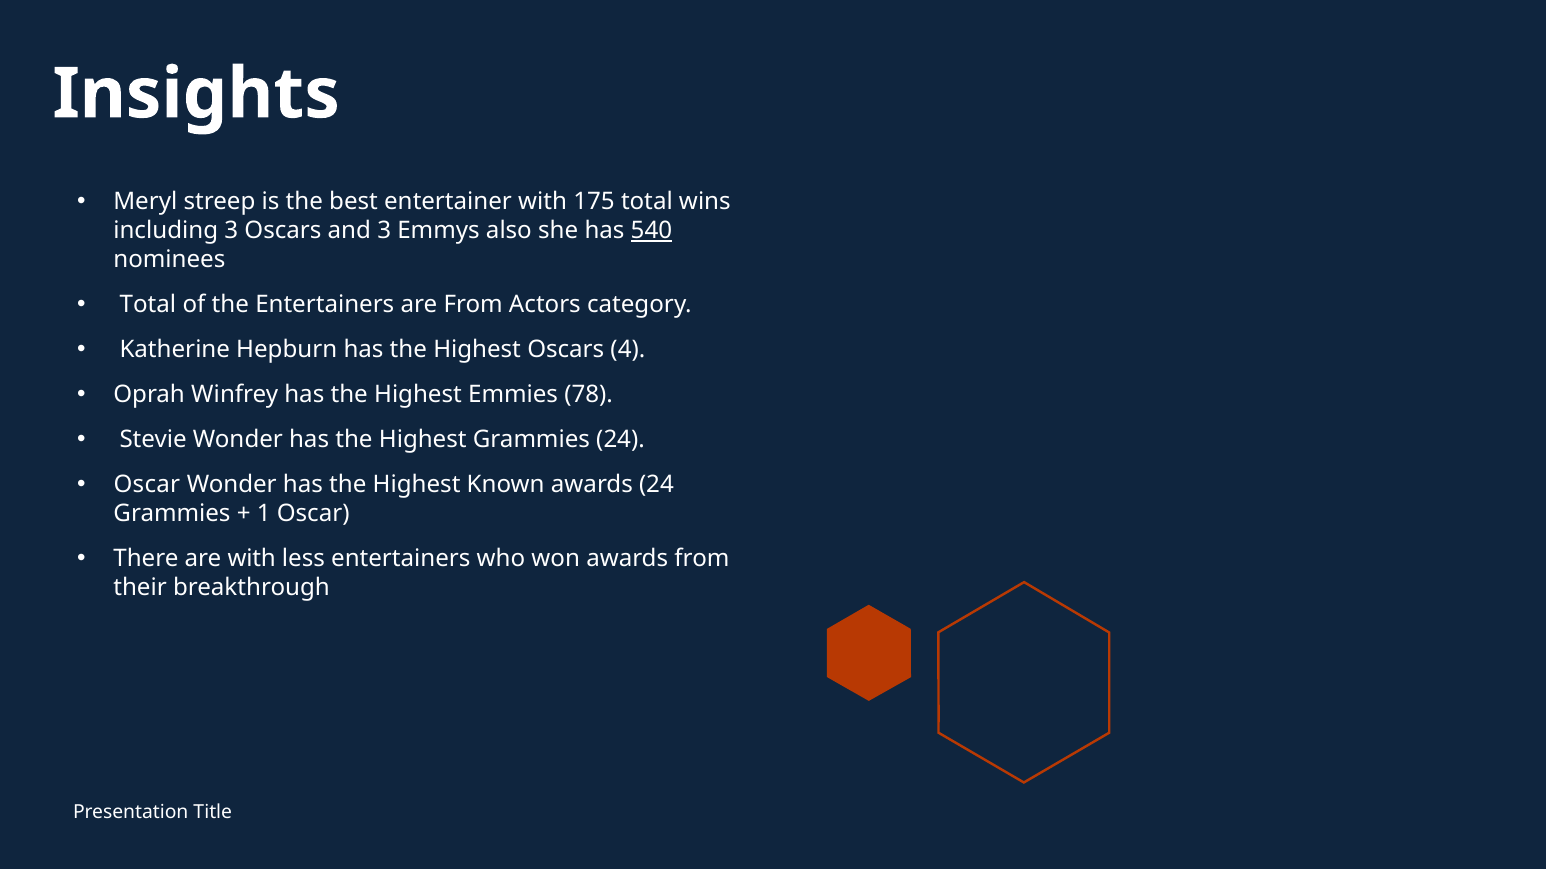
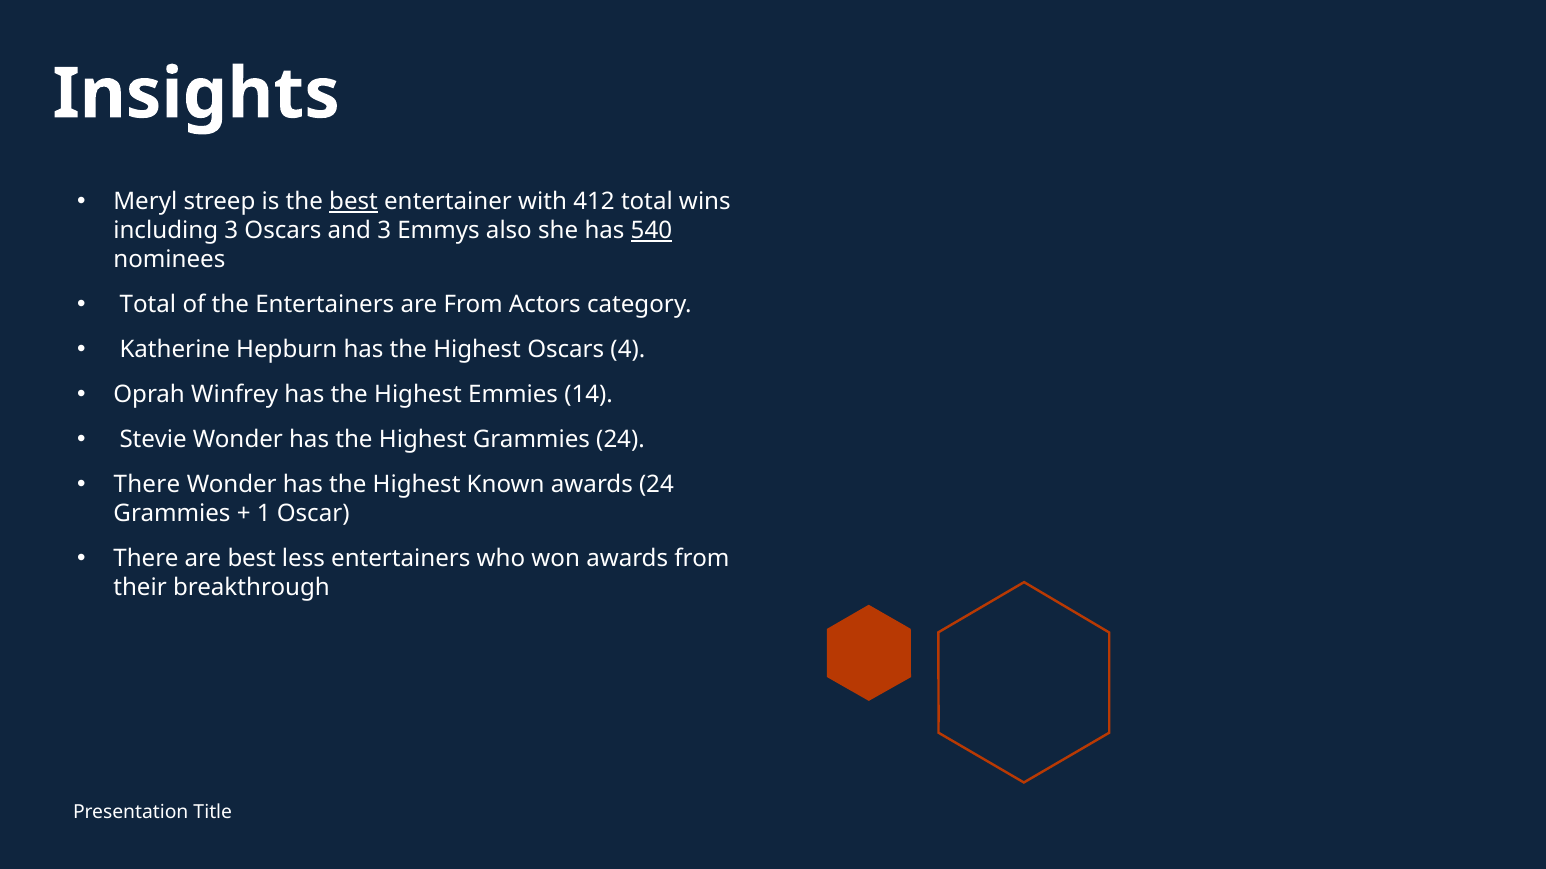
best underline: none -> present (354, 202)
175: 175 -> 412 (594, 202)
78: 78 -> 14 (589, 395)
Oscar: Oscar -> There (147, 485)
are with: with -> best (252, 559)
